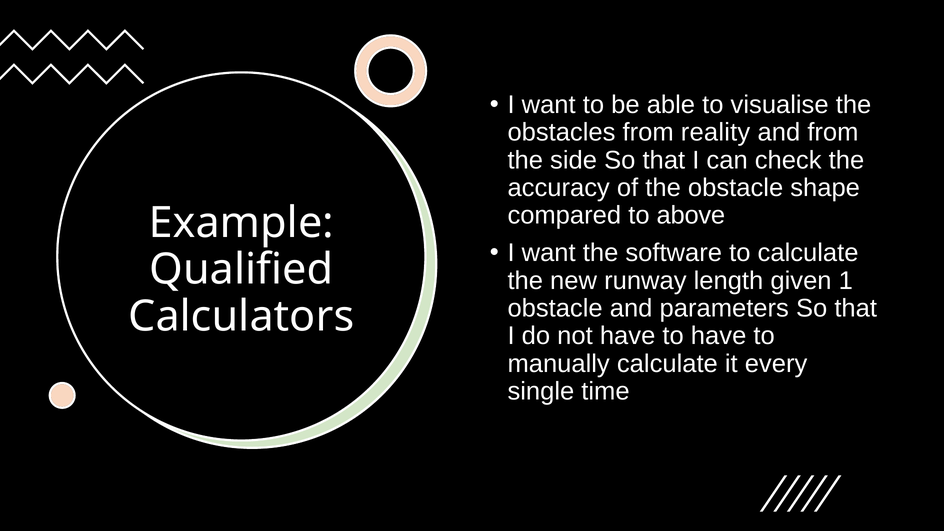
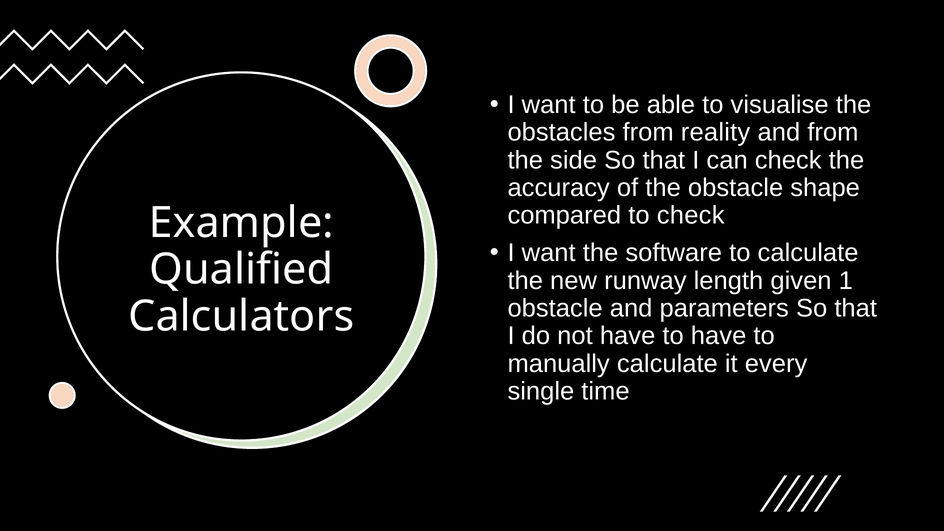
to above: above -> check (691, 216)
